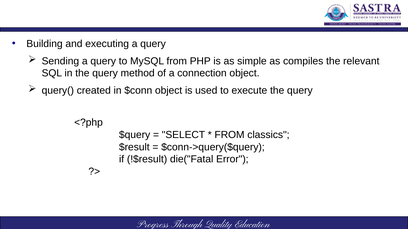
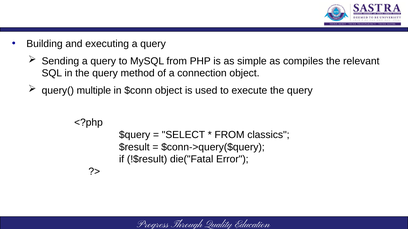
created: created -> multiple (94, 91)
